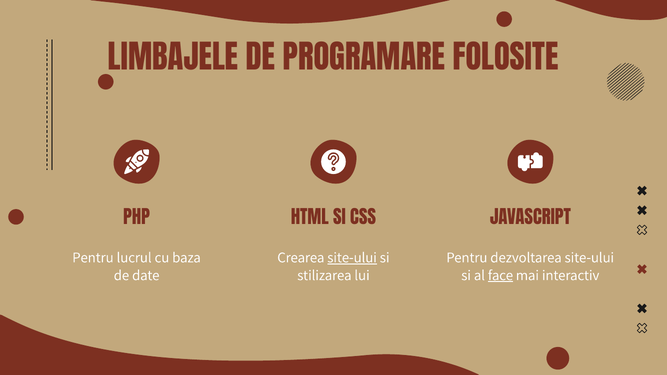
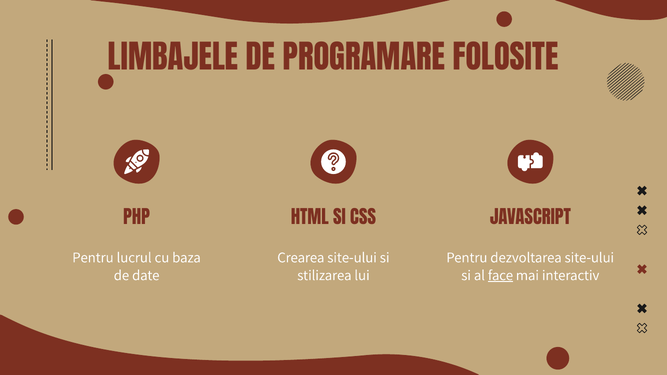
site-ului underline: present -> none (352, 258)
